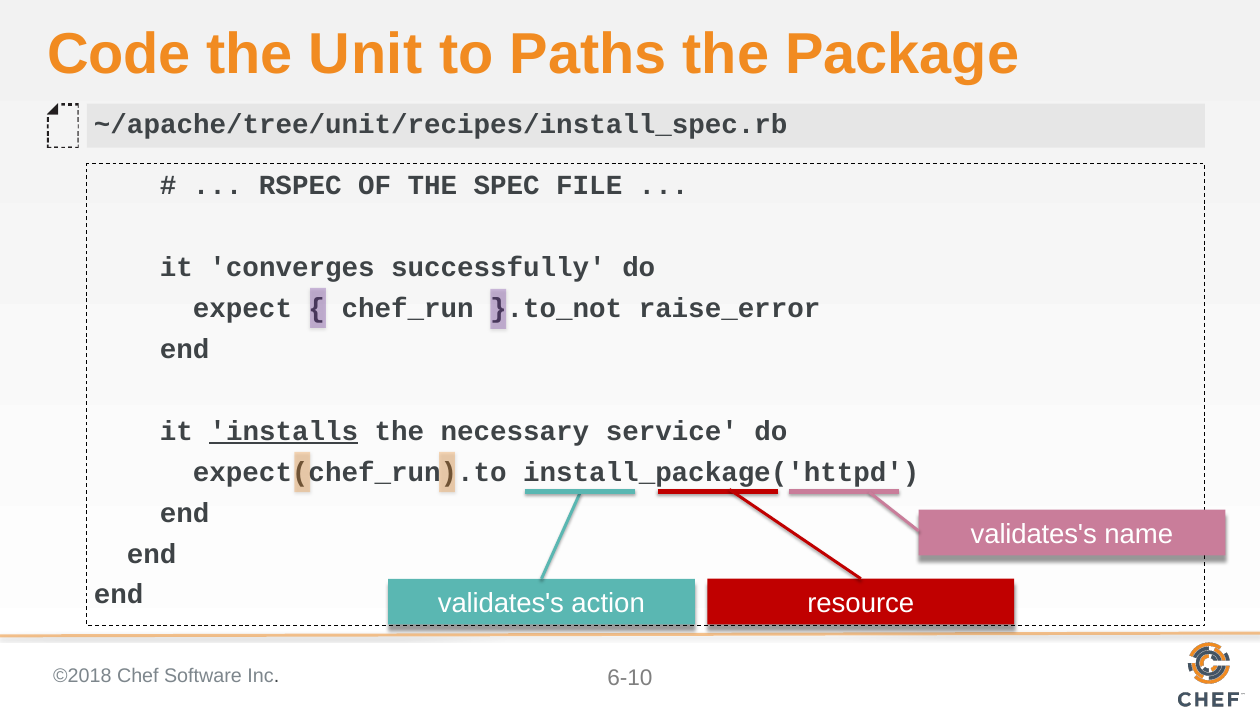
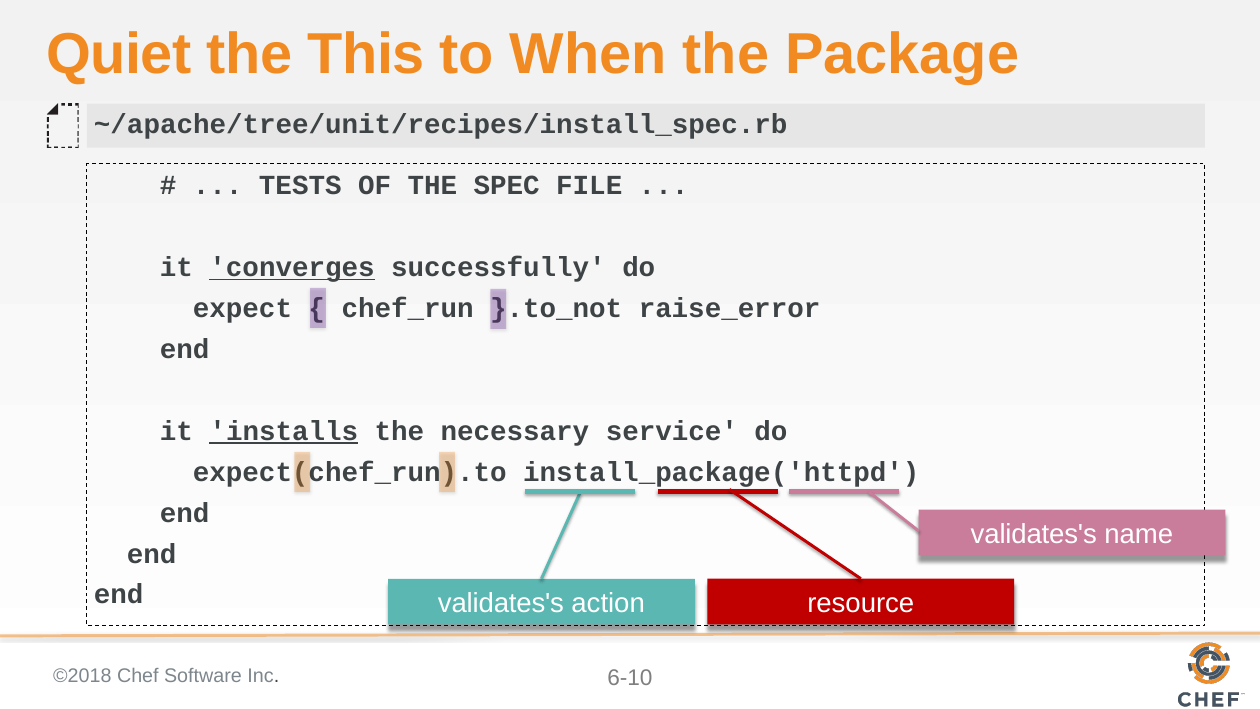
Code: Code -> Quiet (119, 54)
Unit: Unit -> This (366, 54)
Paths: Paths -> When (588, 54)
RSPEC: RSPEC -> TESTS (300, 186)
converges underline: none -> present (292, 268)
